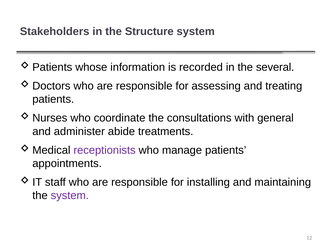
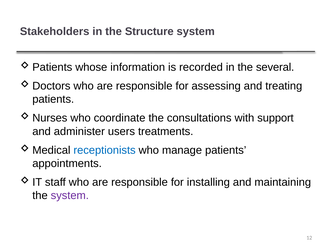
general: general -> support (275, 118)
abide: abide -> users (121, 131)
receptionists colour: purple -> blue (105, 150)
